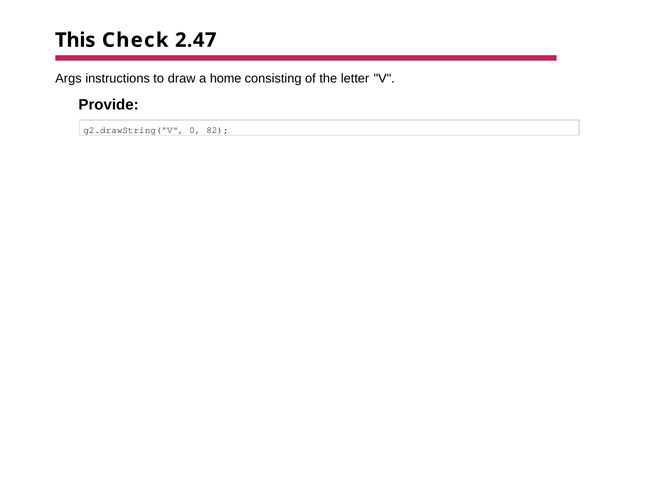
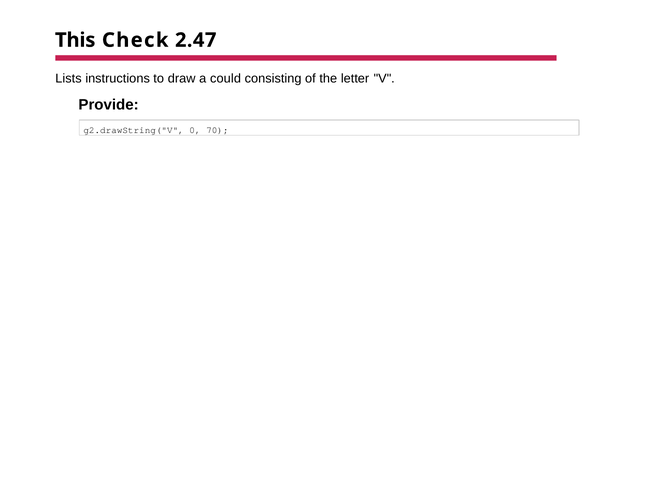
Args: Args -> Lists (68, 79)
home: home -> could (226, 79)
82: 82 -> 70 (217, 130)
